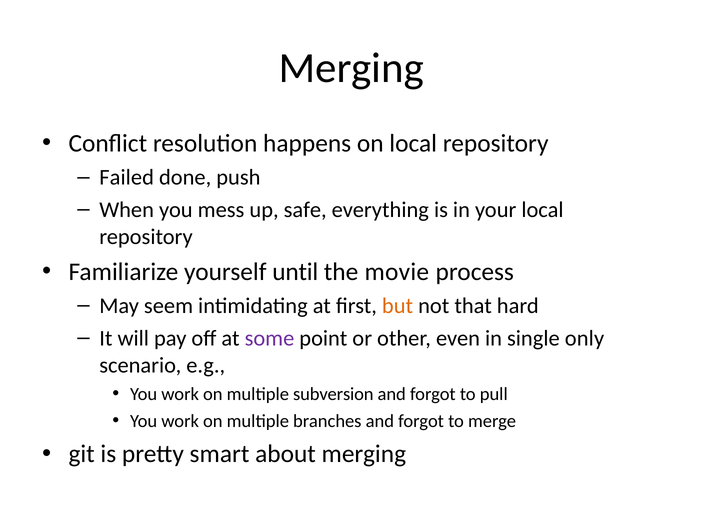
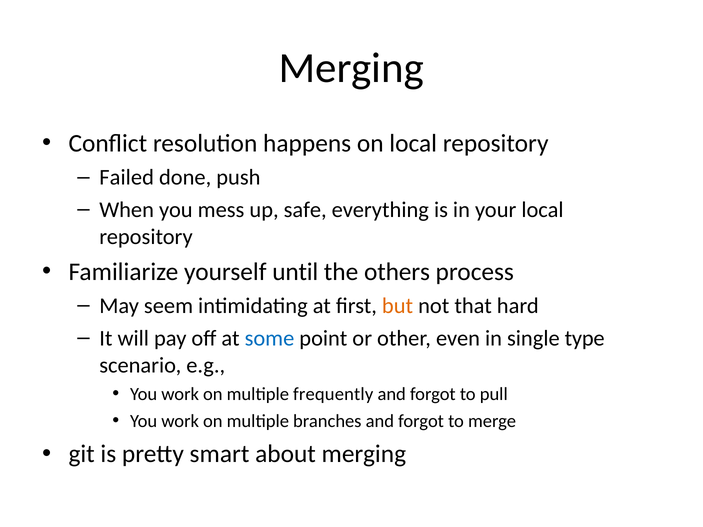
movie: movie -> others (397, 272)
some colour: purple -> blue (269, 338)
only: only -> type (585, 338)
subversion: subversion -> frequently (333, 394)
